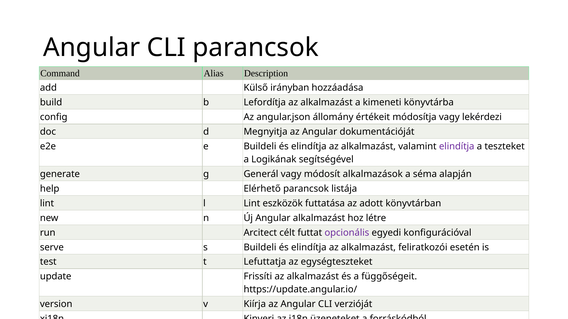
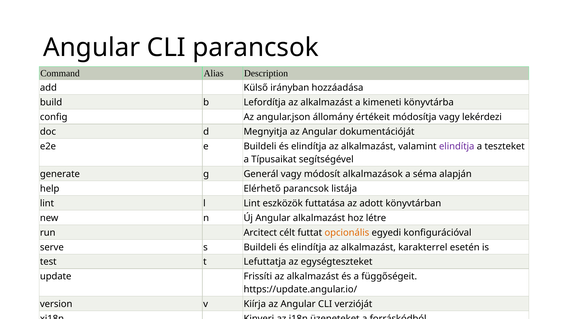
Logikának: Logikának -> Típusaikat (274, 160)
opcionális colour: purple -> orange (347, 233)
feliratkozói: feliratkozói -> karakterrel (423, 248)
